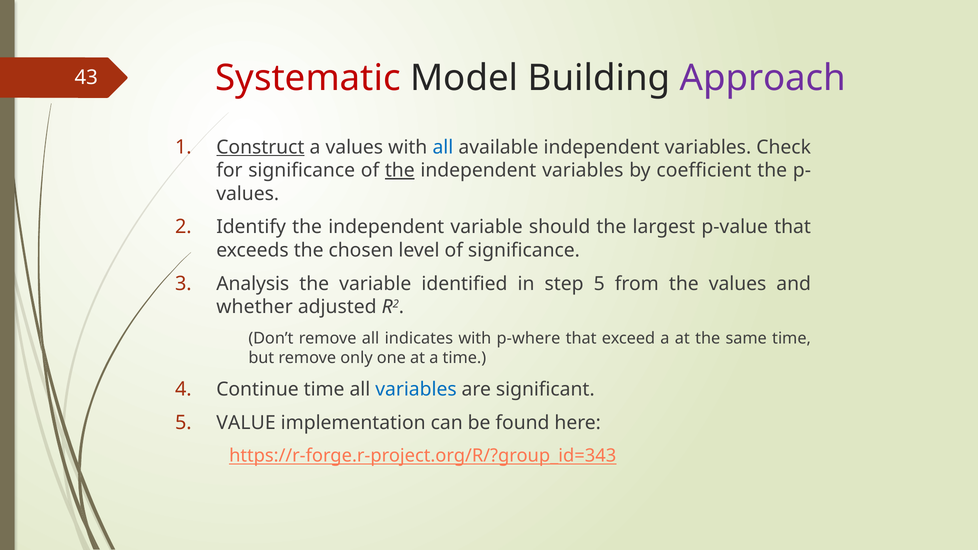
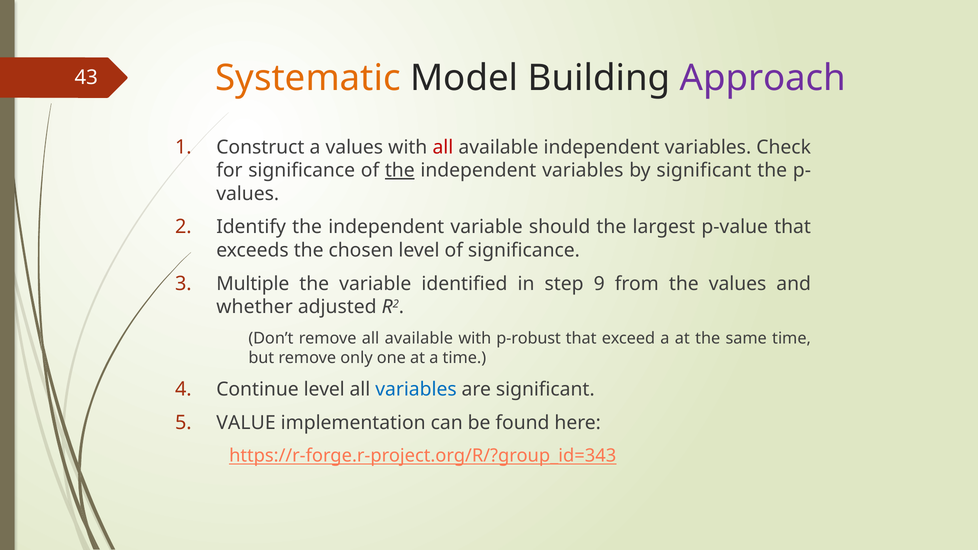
Systematic colour: red -> orange (308, 78)
Construct underline: present -> none (260, 147)
all colour: blue -> red (443, 147)
by coefficient: coefficient -> significant (704, 170)
Analysis: Analysis -> Multiple (253, 284)
step 5: 5 -> 9 (599, 284)
remove all indicates: indicates -> available (419, 338)
p-where: p-where -> p-robust (529, 338)
Continue time: time -> level (324, 390)
